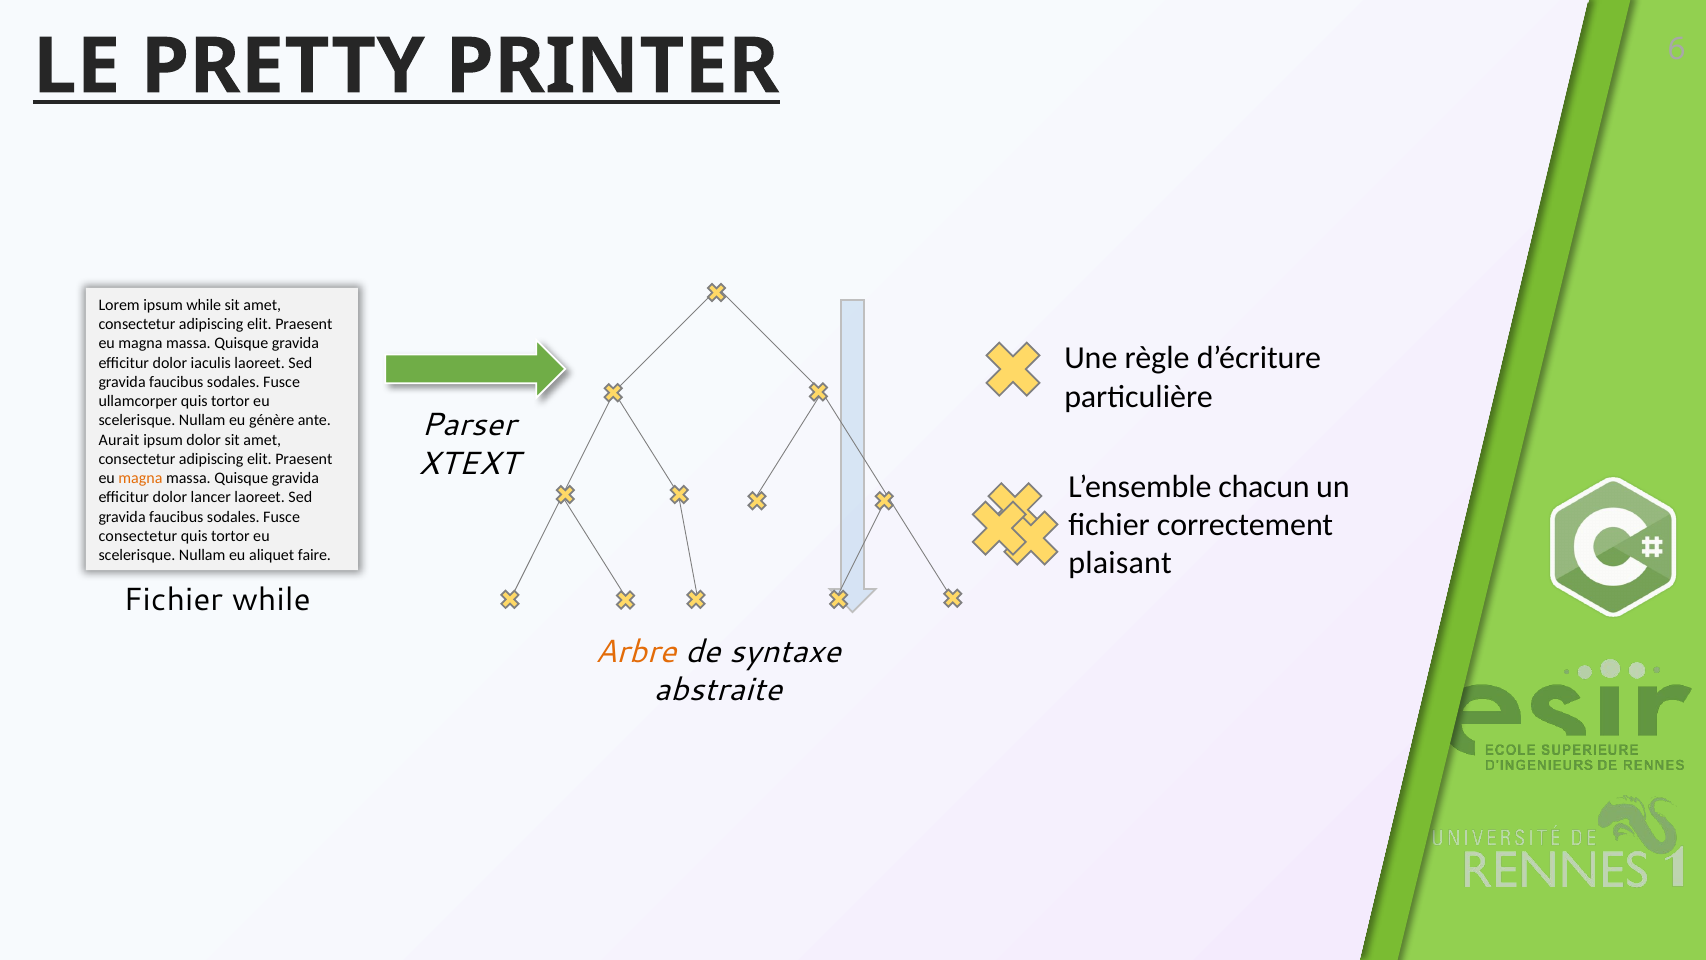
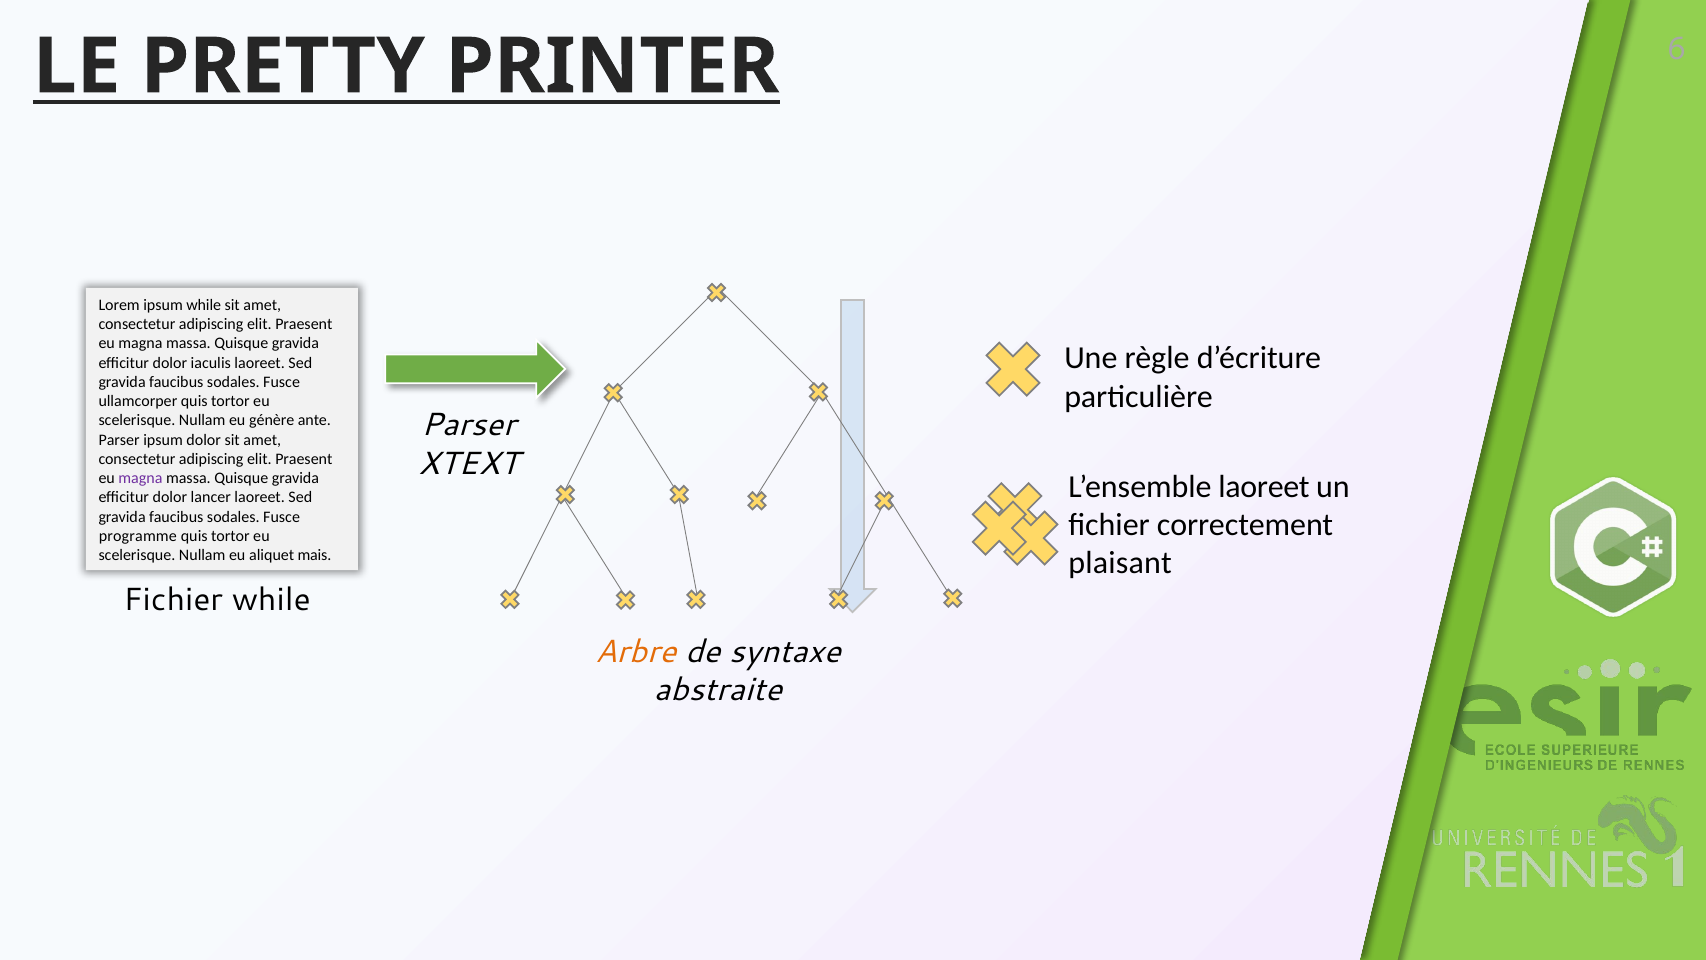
Aurait: Aurait -> Parser (119, 440)
magna colour: orange -> purple (140, 478)
L’ensemble chacun: chacun -> laoreet (1264, 486)
consectetur: consectetur -> programme (138, 536)
faire: faire -> mais (314, 555)
